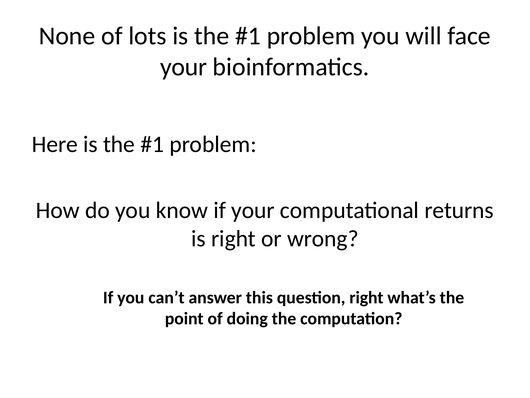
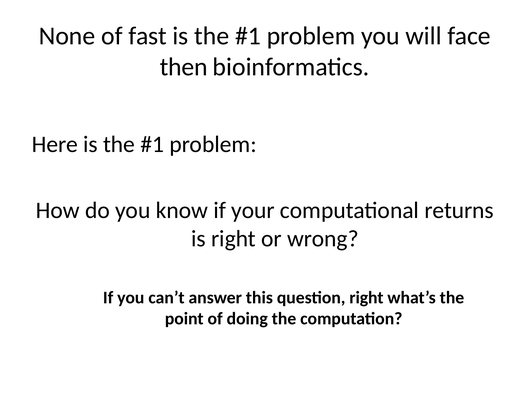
lots: lots -> fast (148, 36)
your: your -> then (184, 67)
